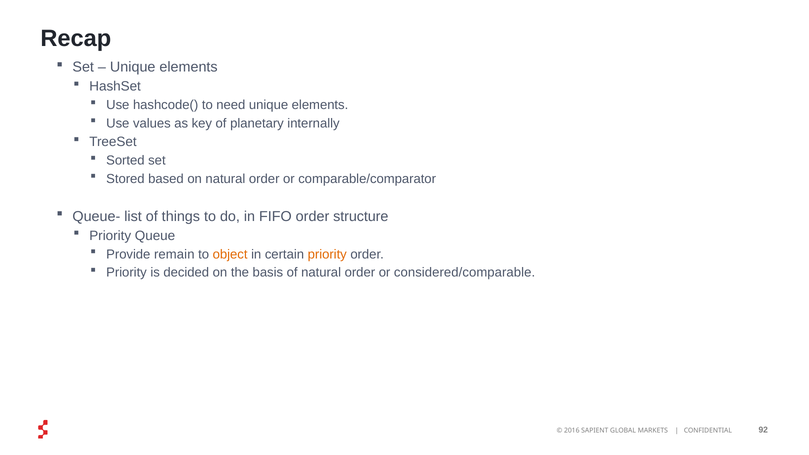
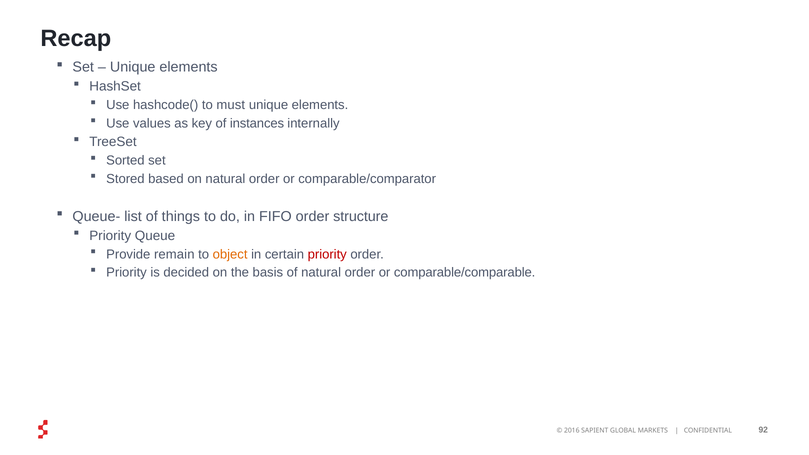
need: need -> must (231, 105)
planetary: planetary -> instances (257, 123)
priority colour: orange -> red (327, 254)
considered/comparable: considered/comparable -> comparable/comparable (465, 273)
